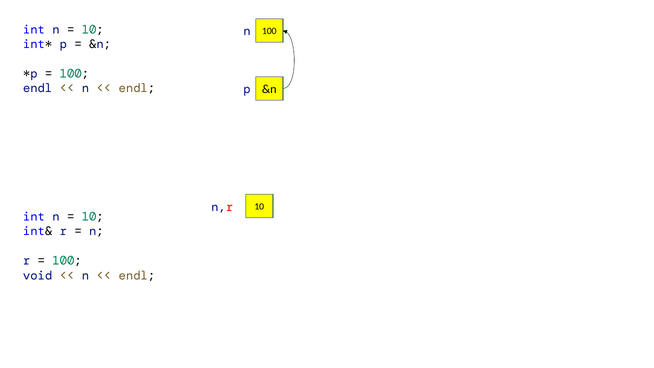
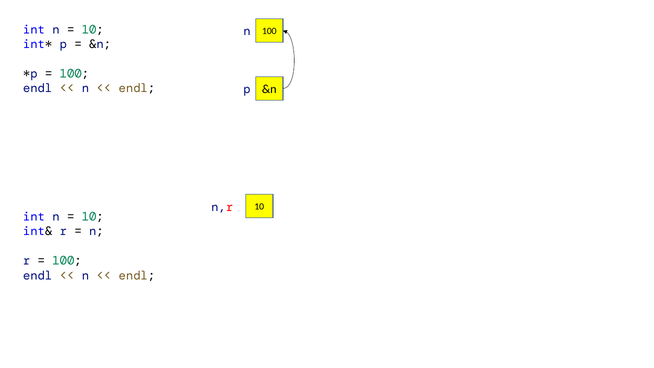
void: void -> endl (38, 275)
